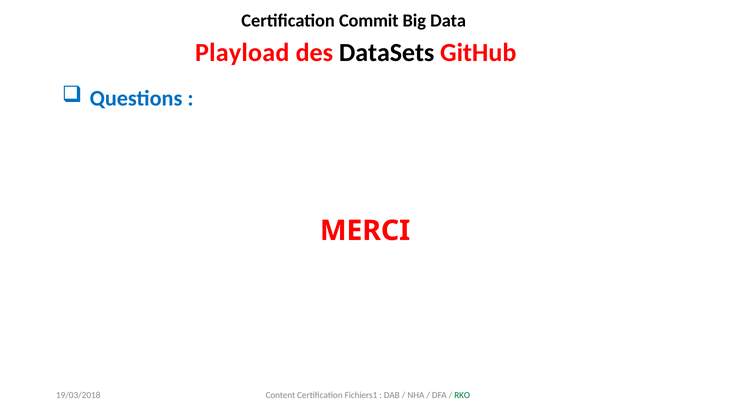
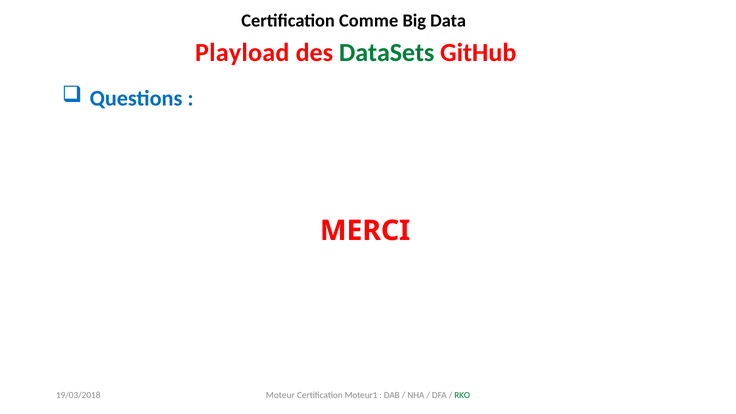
Commit: Commit -> Comme (369, 21)
DataSets colour: black -> green (387, 52)
Content: Content -> Moteur (280, 395)
Fichiers1: Fichiers1 -> Moteur1 (361, 395)
